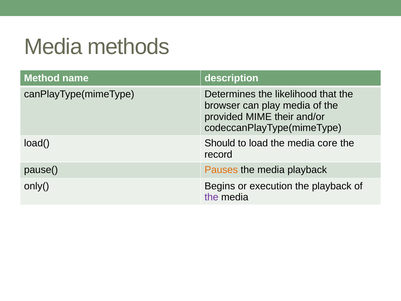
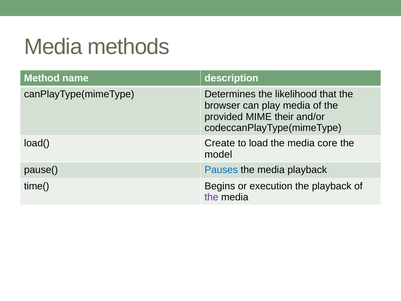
Should: Should -> Create (220, 143)
record: record -> model (218, 154)
Pauses colour: orange -> blue (221, 170)
only(: only( -> time( (37, 186)
